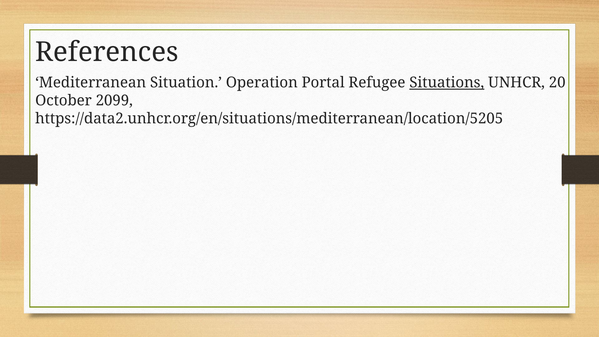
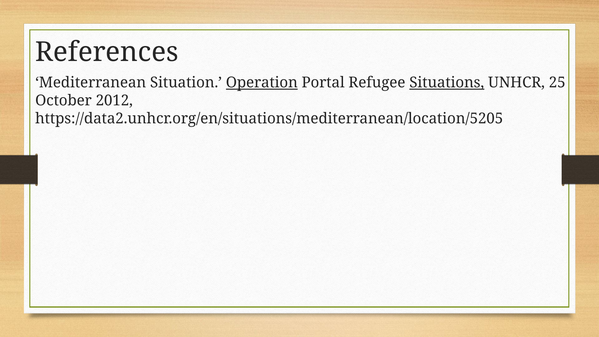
Operation underline: none -> present (262, 83)
20: 20 -> 25 (557, 83)
2099: 2099 -> 2012 (114, 101)
